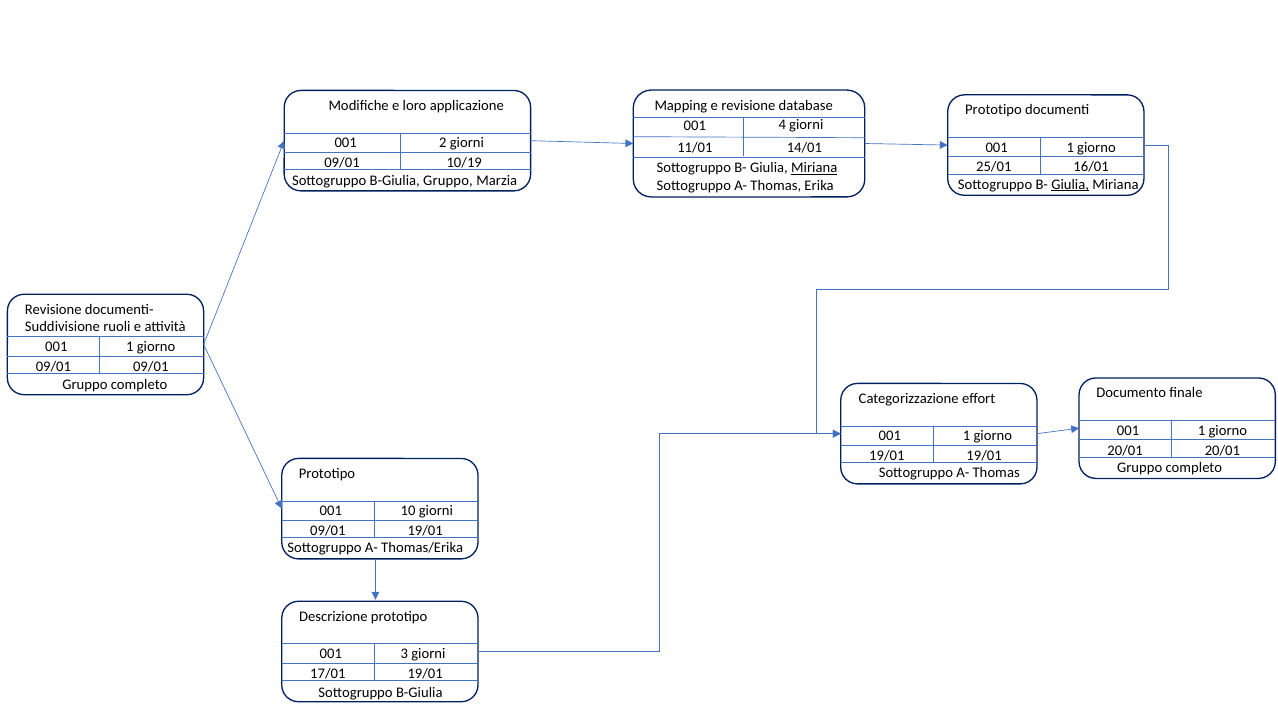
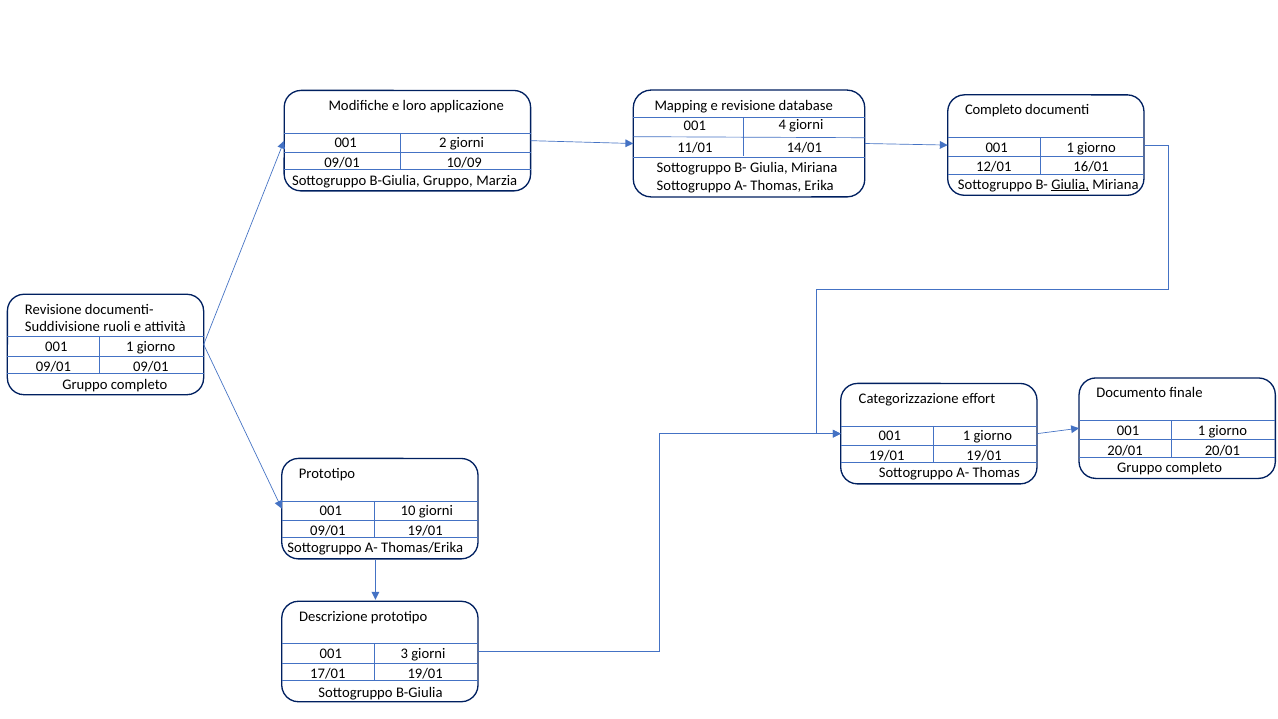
Prototipo: Prototipo -> Completo (994, 110)
10/19: 10/19 -> 10/09 (464, 163)
25/01: 25/01 -> 12/01 (994, 167)
Miriana underline: present -> none (814, 168)
